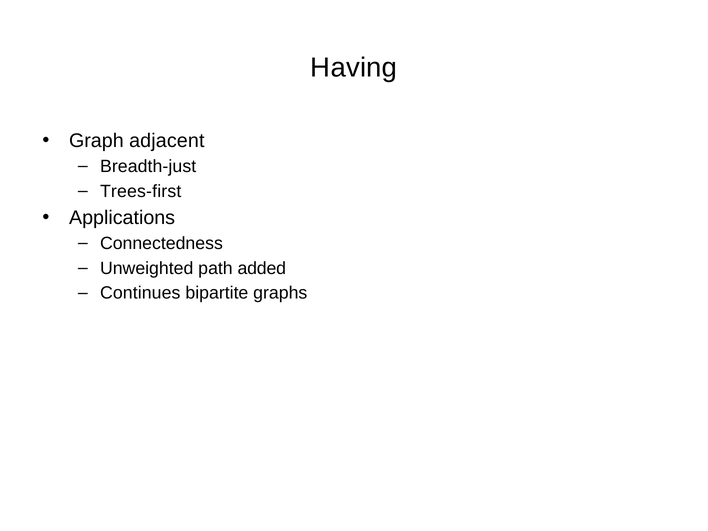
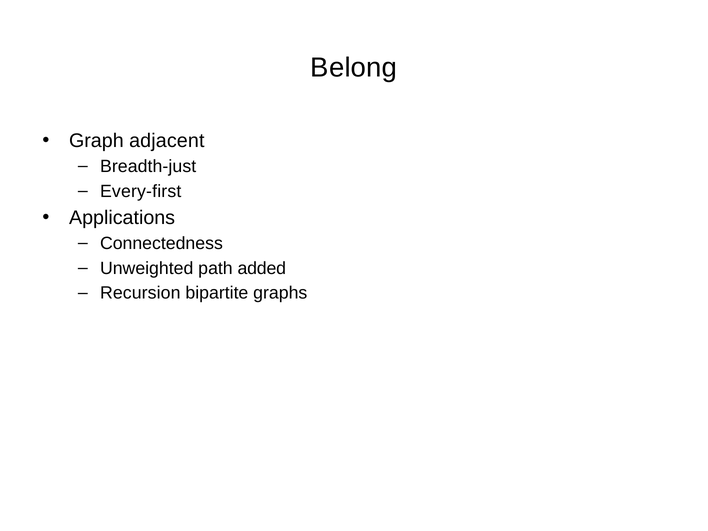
Having: Having -> Belong (354, 67)
Trees-first: Trees-first -> Every-first (141, 191)
Continues: Continues -> Recursion (140, 293)
